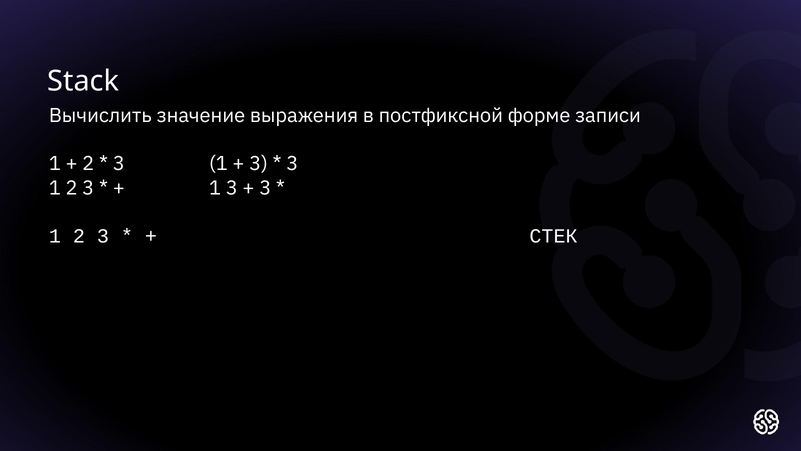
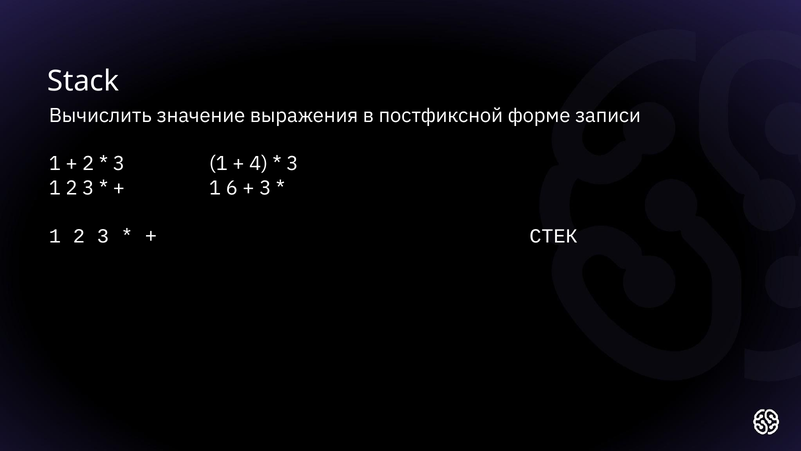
3: 3 -> 4 (259, 164)
1 3: 3 -> 6 (232, 188)
